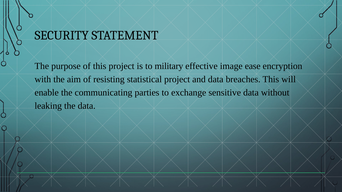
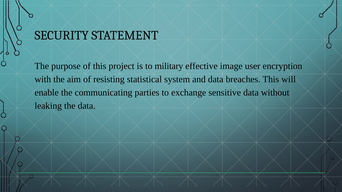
ease: ease -> user (253, 66)
statistical project: project -> system (177, 79)
